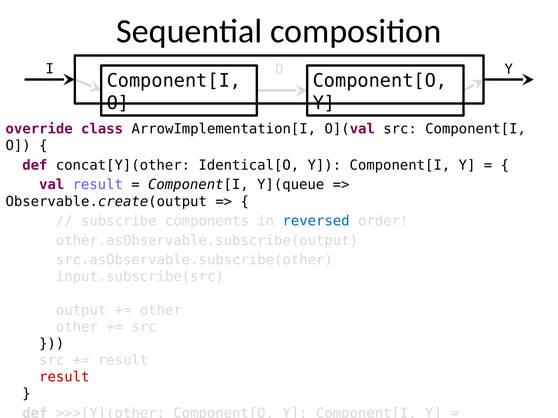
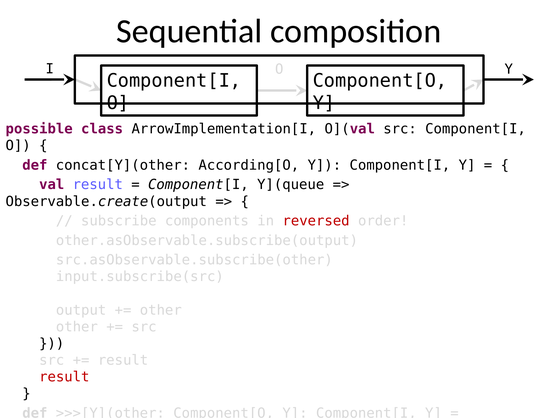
override: override -> possible (39, 129)
Identical[O: Identical[O -> According[O (249, 165)
reversed colour: blue -> red (316, 221)
